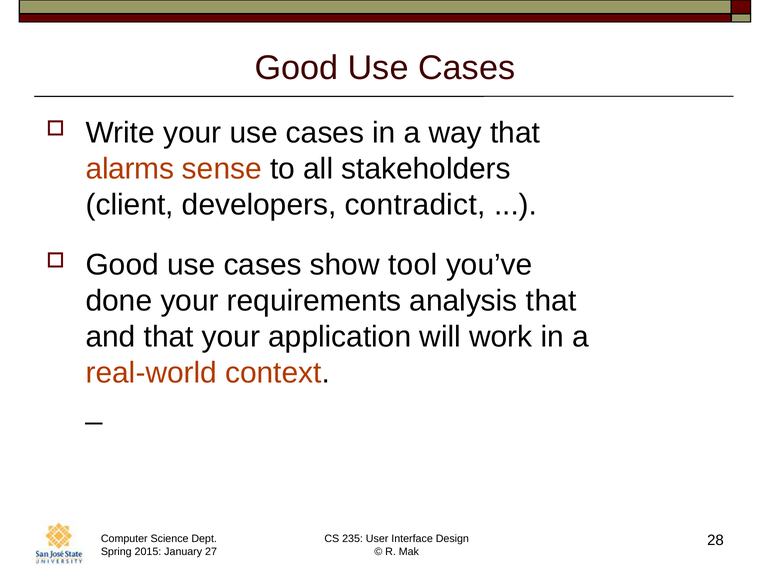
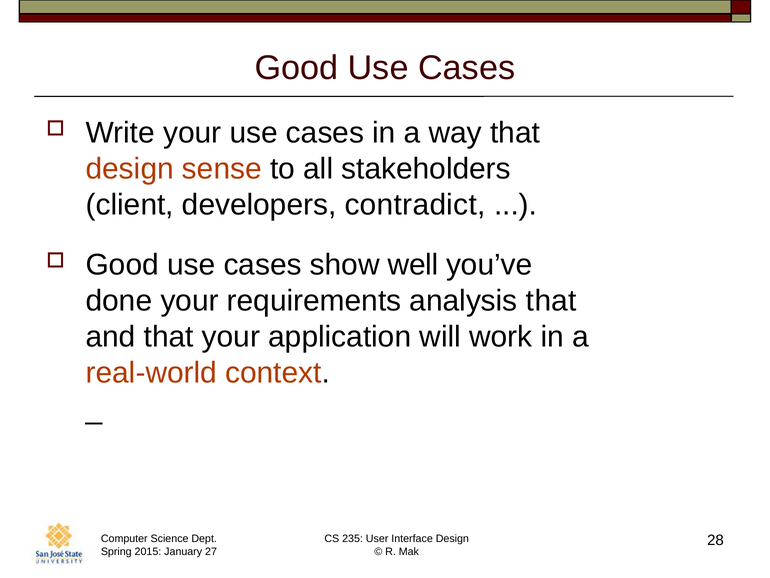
alarms: alarms -> design (130, 169)
tool: tool -> well (413, 265)
